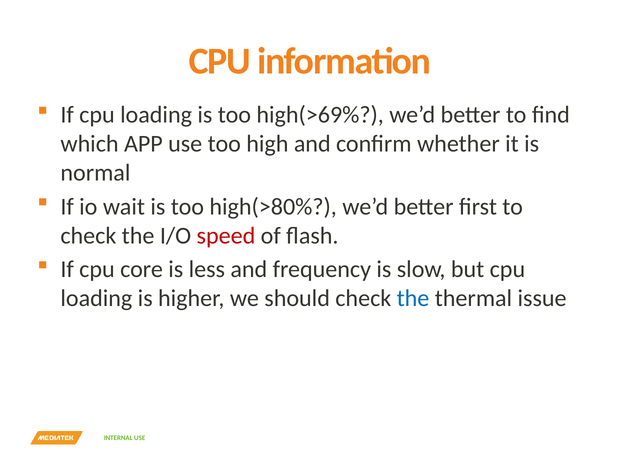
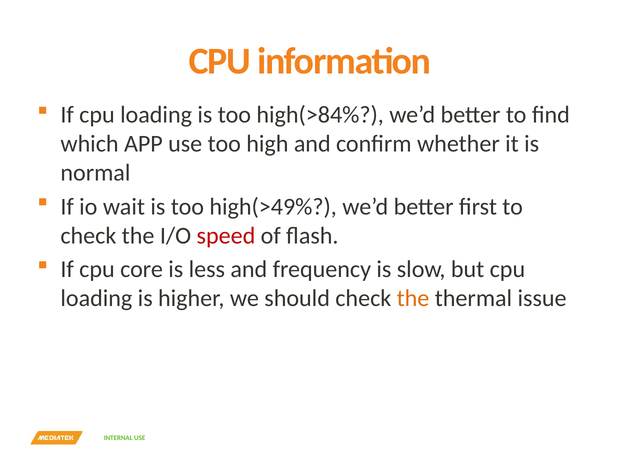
high(>69%: high(>69% -> high(>84% (320, 115)
high(>80%: high(>80% -> high(>49% (273, 207)
the colour: blue -> orange (413, 298)
